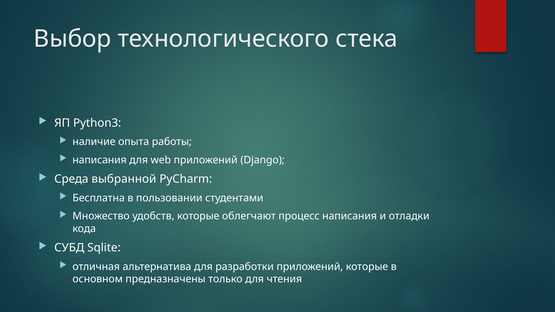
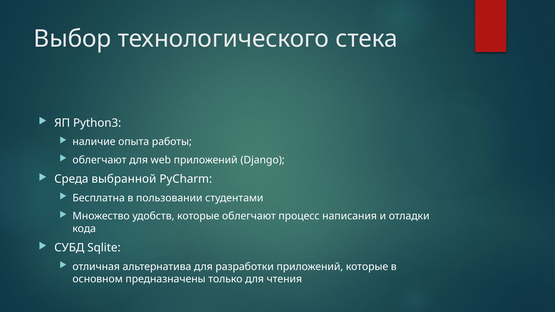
написания: написания -> облегчают (99, 160)
